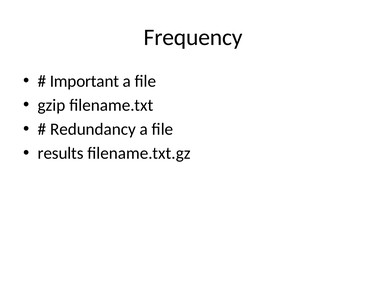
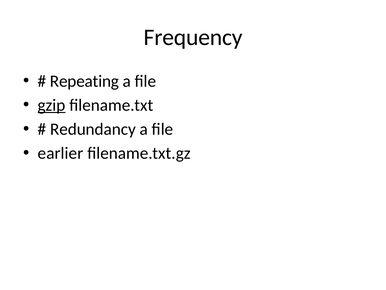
Important: Important -> Repeating (84, 81)
gzip underline: none -> present (52, 105)
results: results -> earlier (60, 153)
